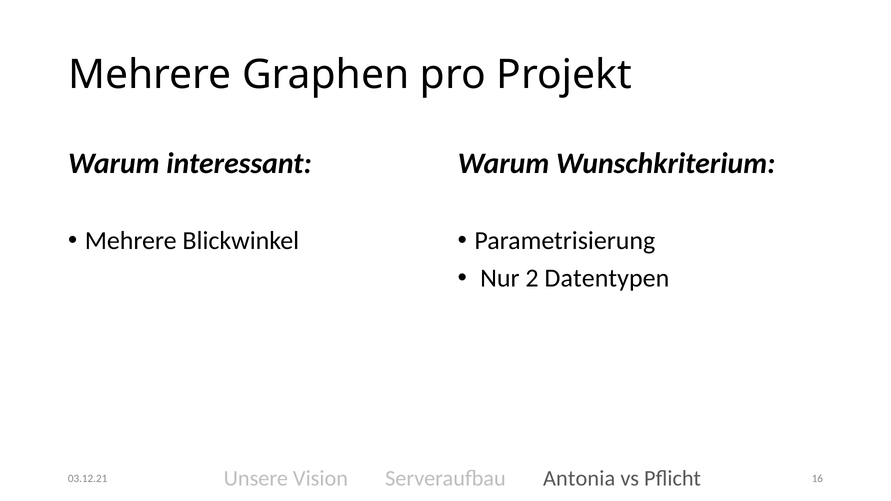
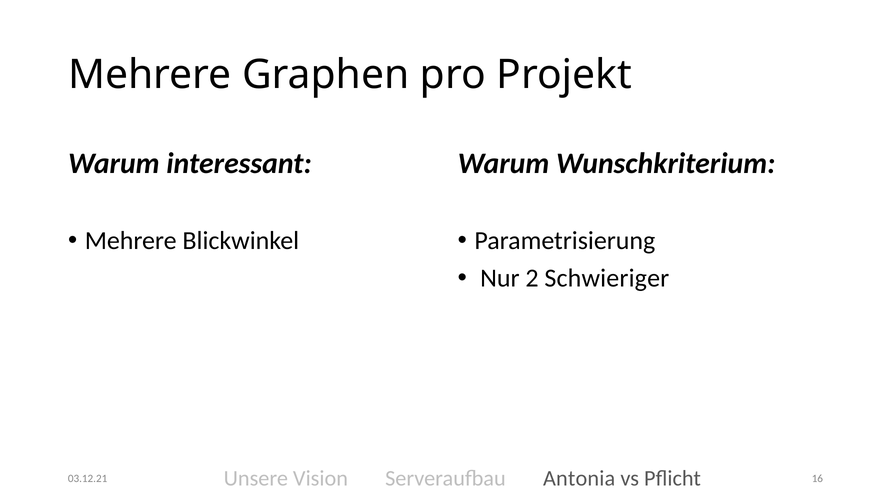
Datentypen: Datentypen -> Schwieriger (607, 278)
